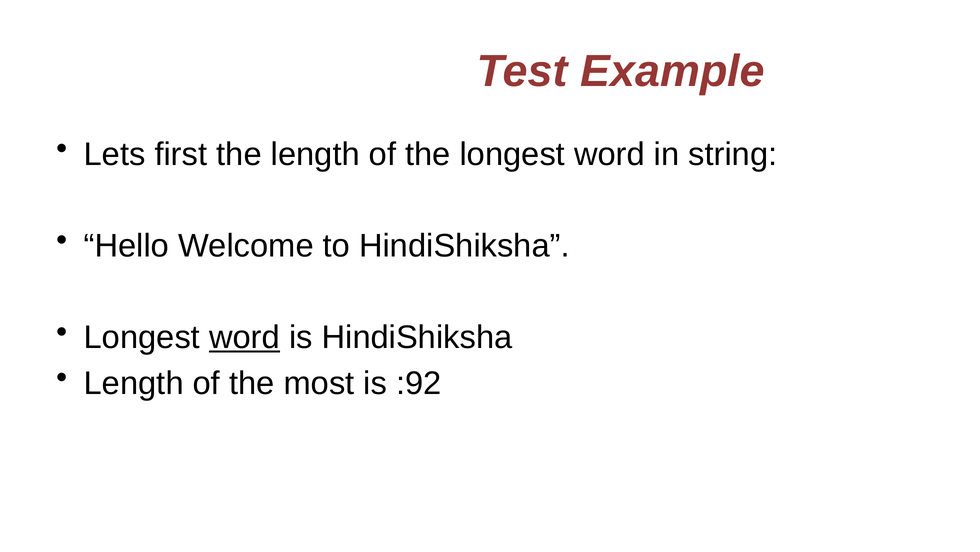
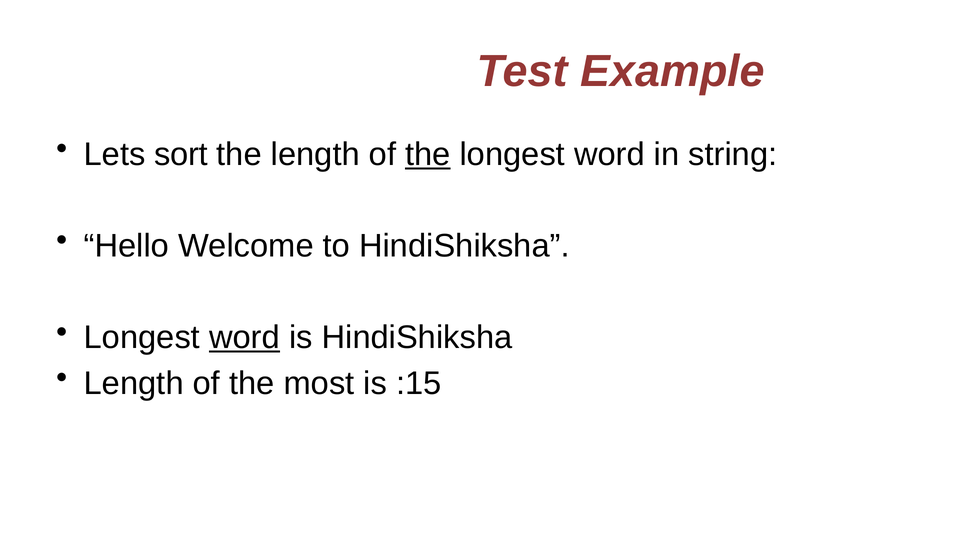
first: first -> sort (181, 154)
the underline: none -> present (428, 154)
:92: :92 -> :15 (419, 383)
